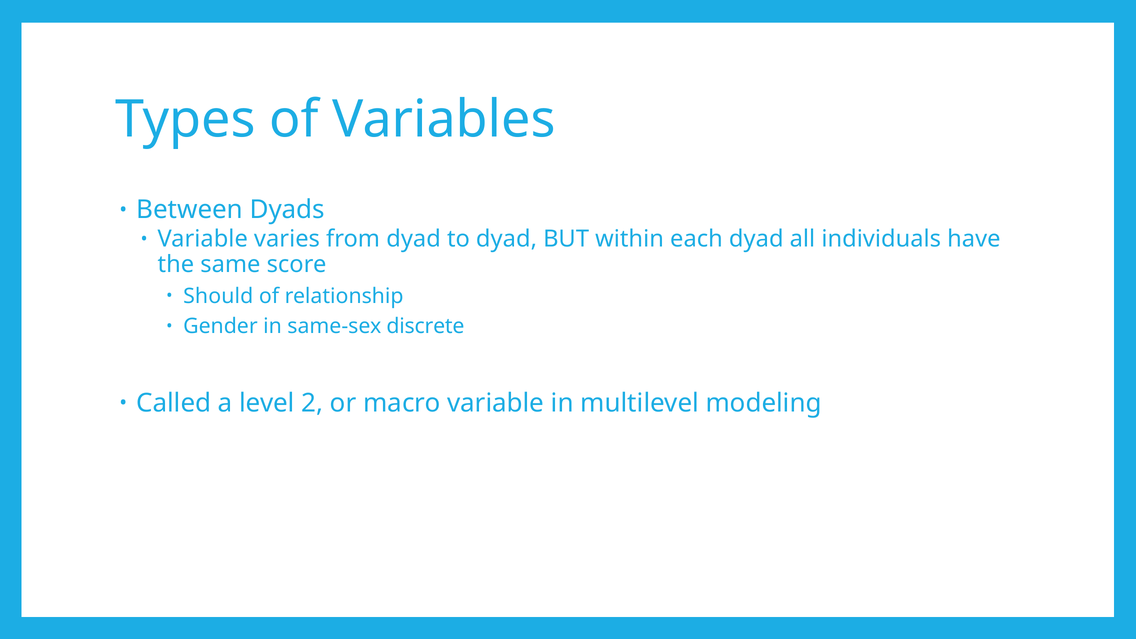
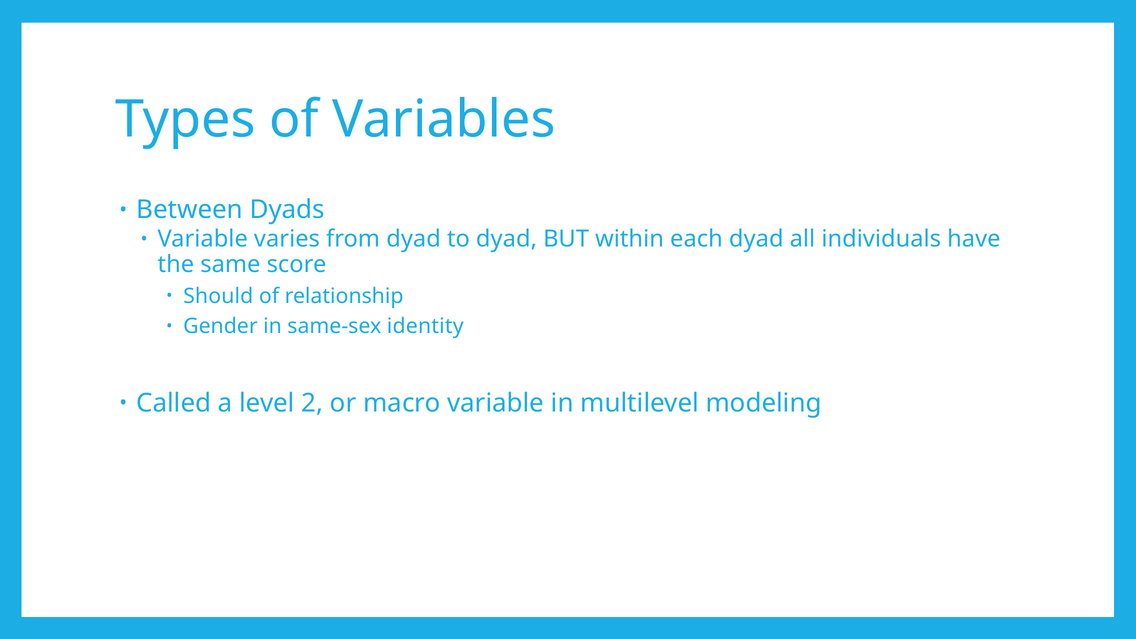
discrete: discrete -> identity (425, 326)
